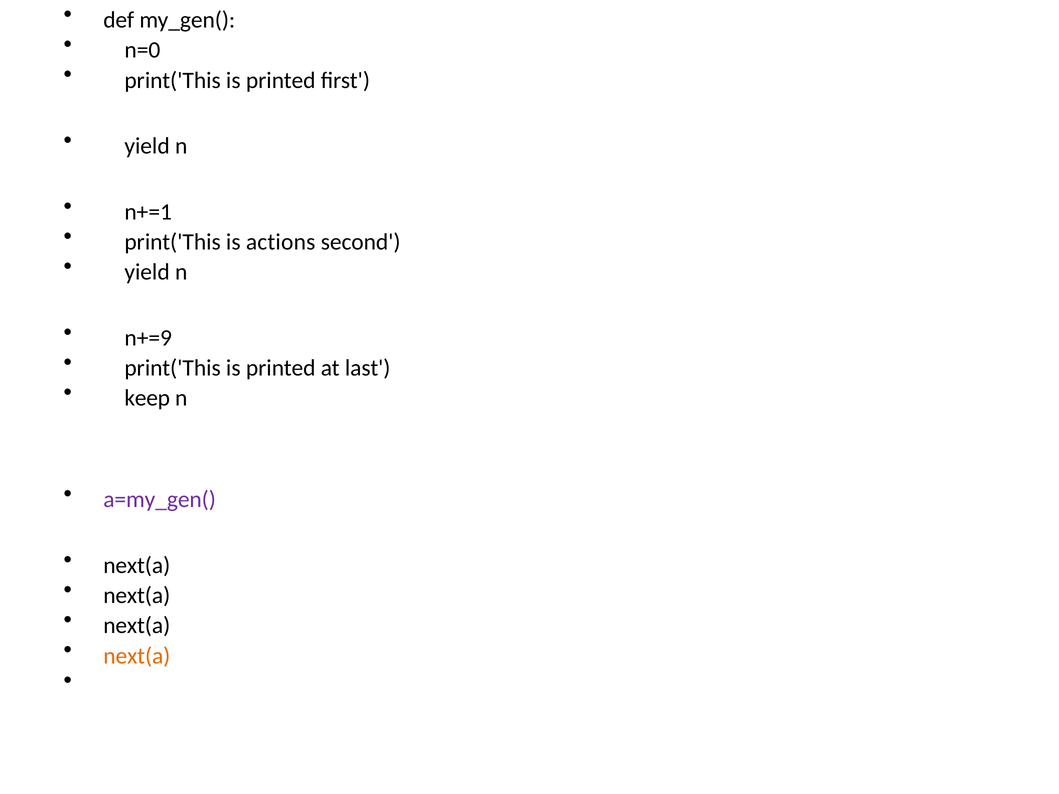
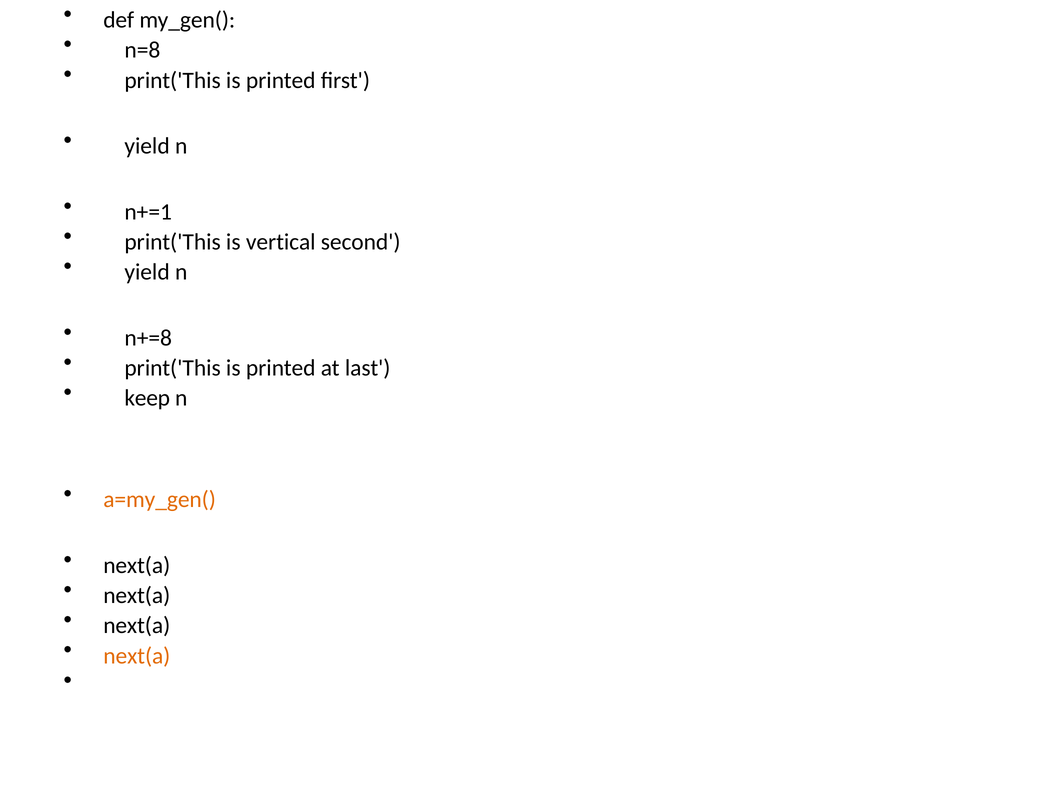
n=0: n=0 -> n=8 (142, 50)
actions: actions -> vertical (281, 242)
n+=9: n+=9 -> n+=8 (148, 338)
a=my_gen( colour: purple -> orange (160, 500)
